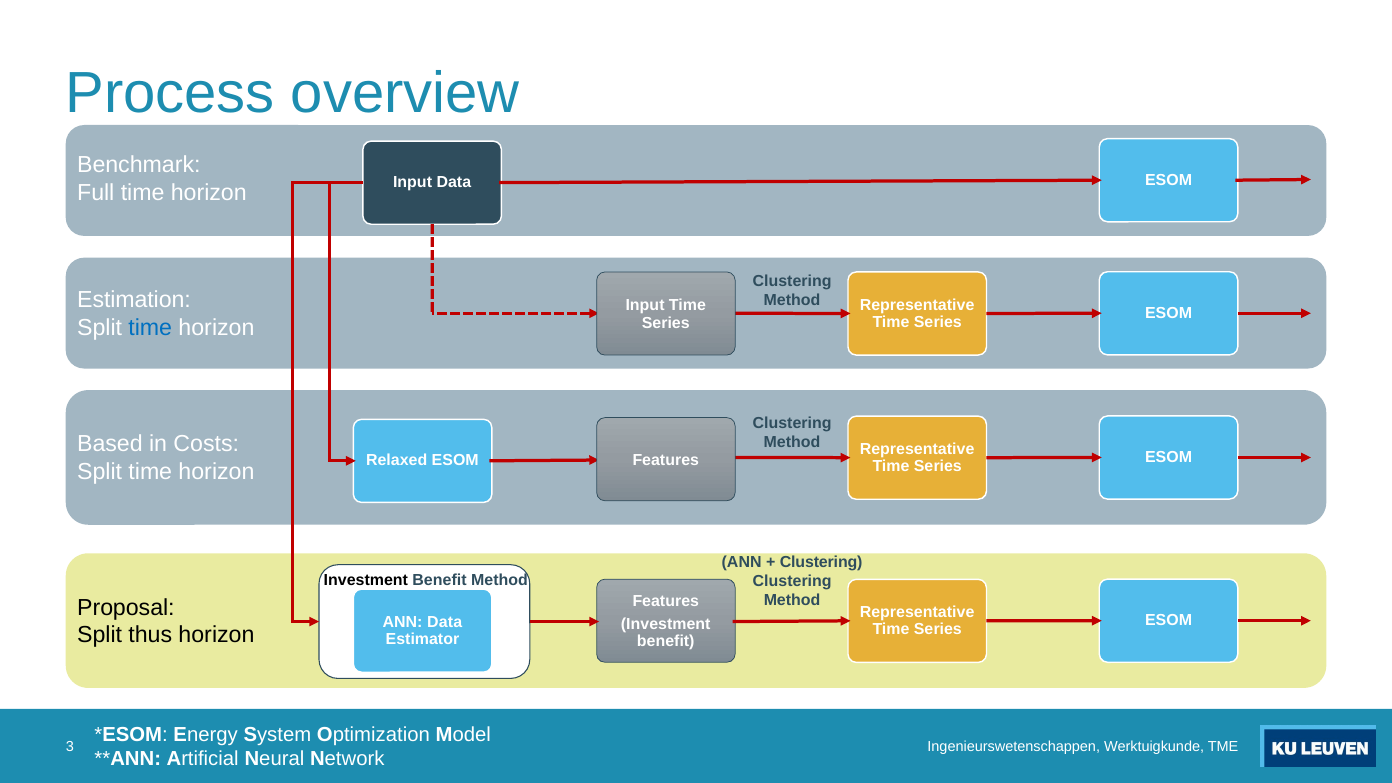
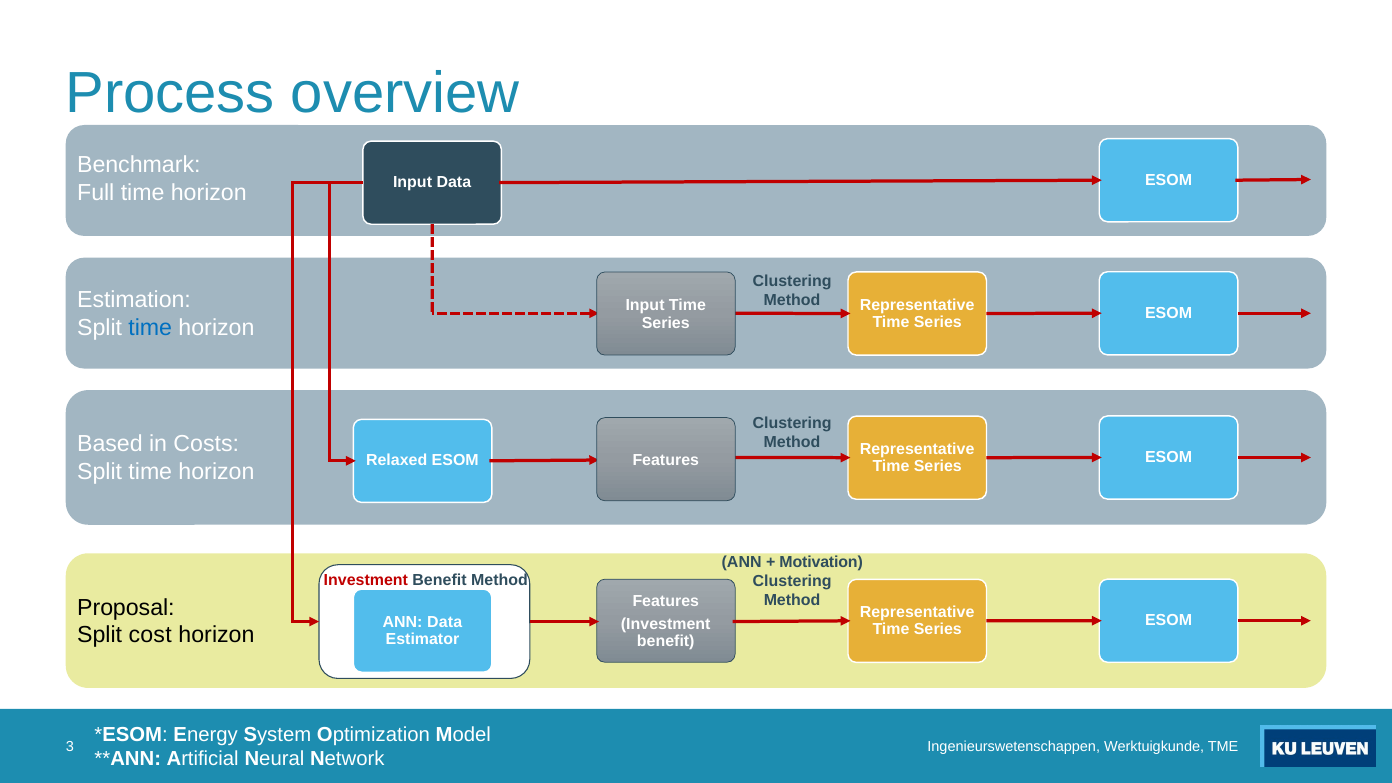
Clustering: Clustering -> Motivation (821, 562)
Investment colour: black -> red (366, 580)
thus: thus -> cost (150, 635)
